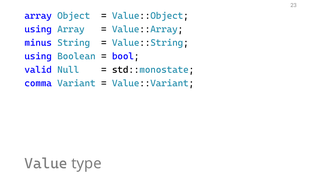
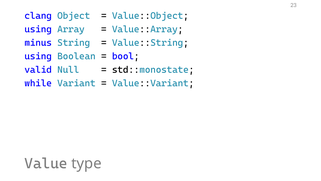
array: array -> clang (38, 16)
comma: comma -> while (38, 83)
